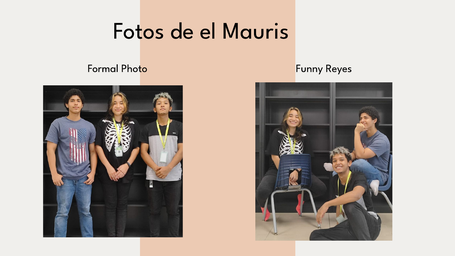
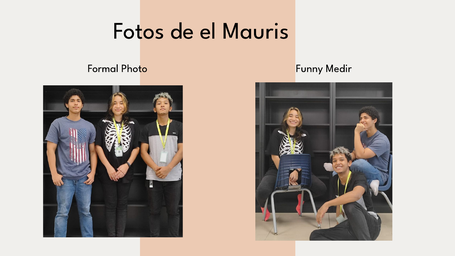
Reyes: Reyes -> Medir (339, 68)
